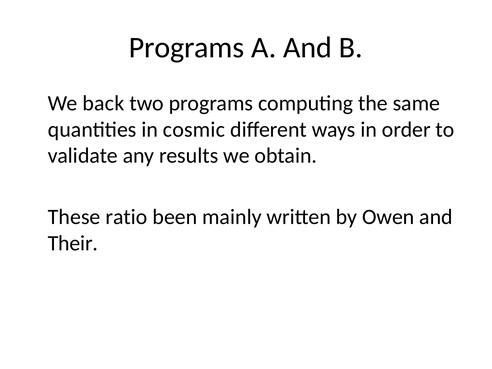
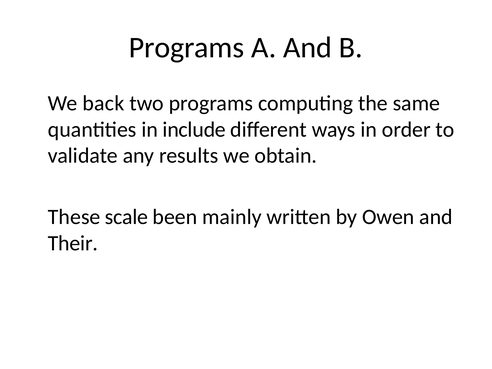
cosmic: cosmic -> include (194, 129)
ratio: ratio -> scale (127, 217)
